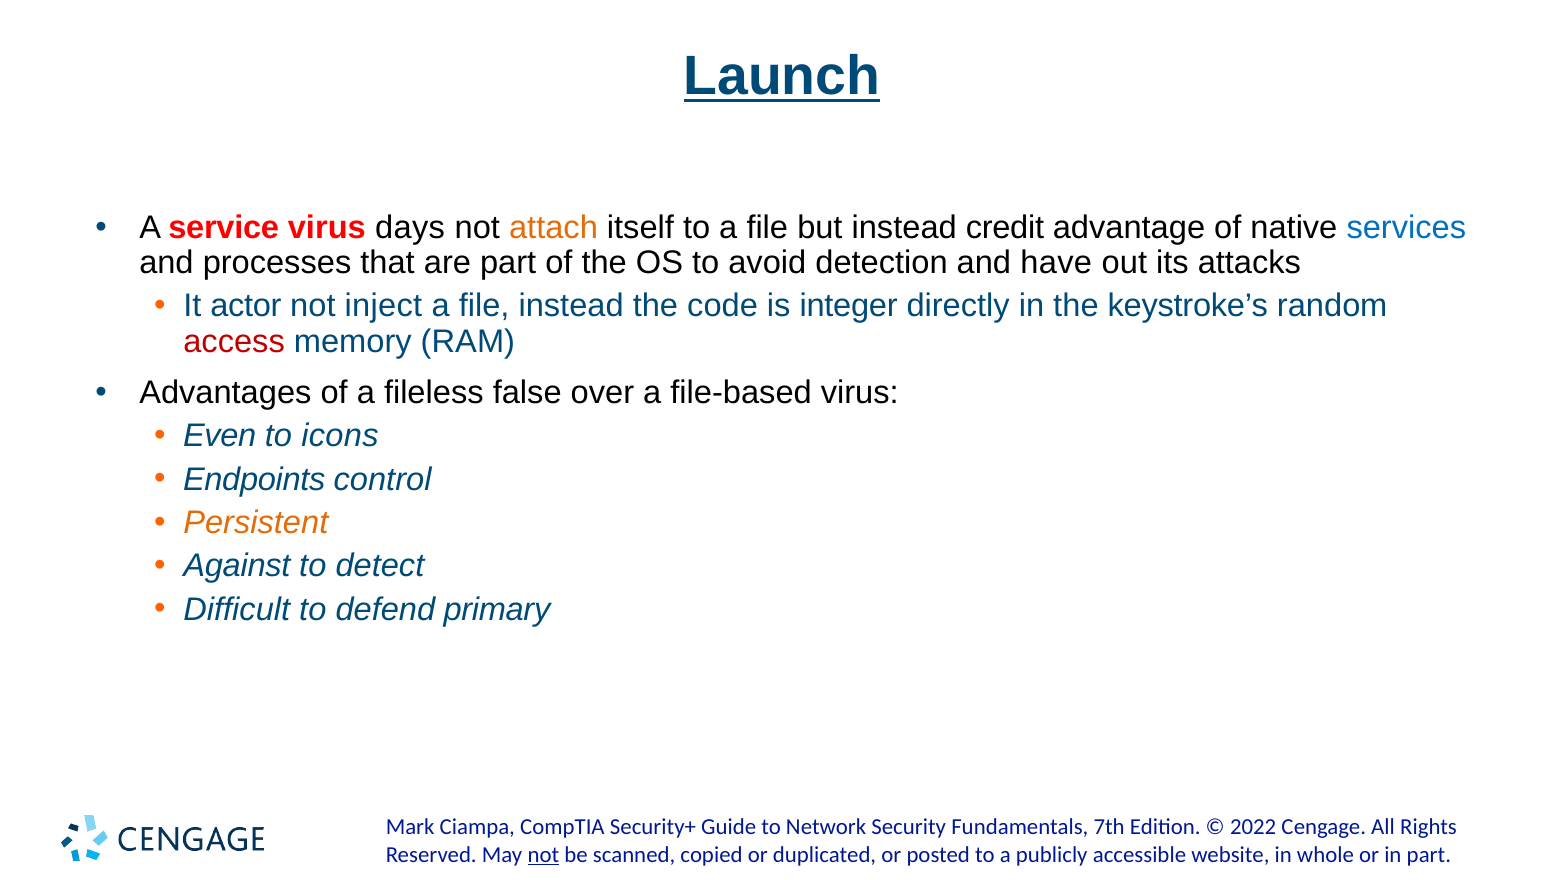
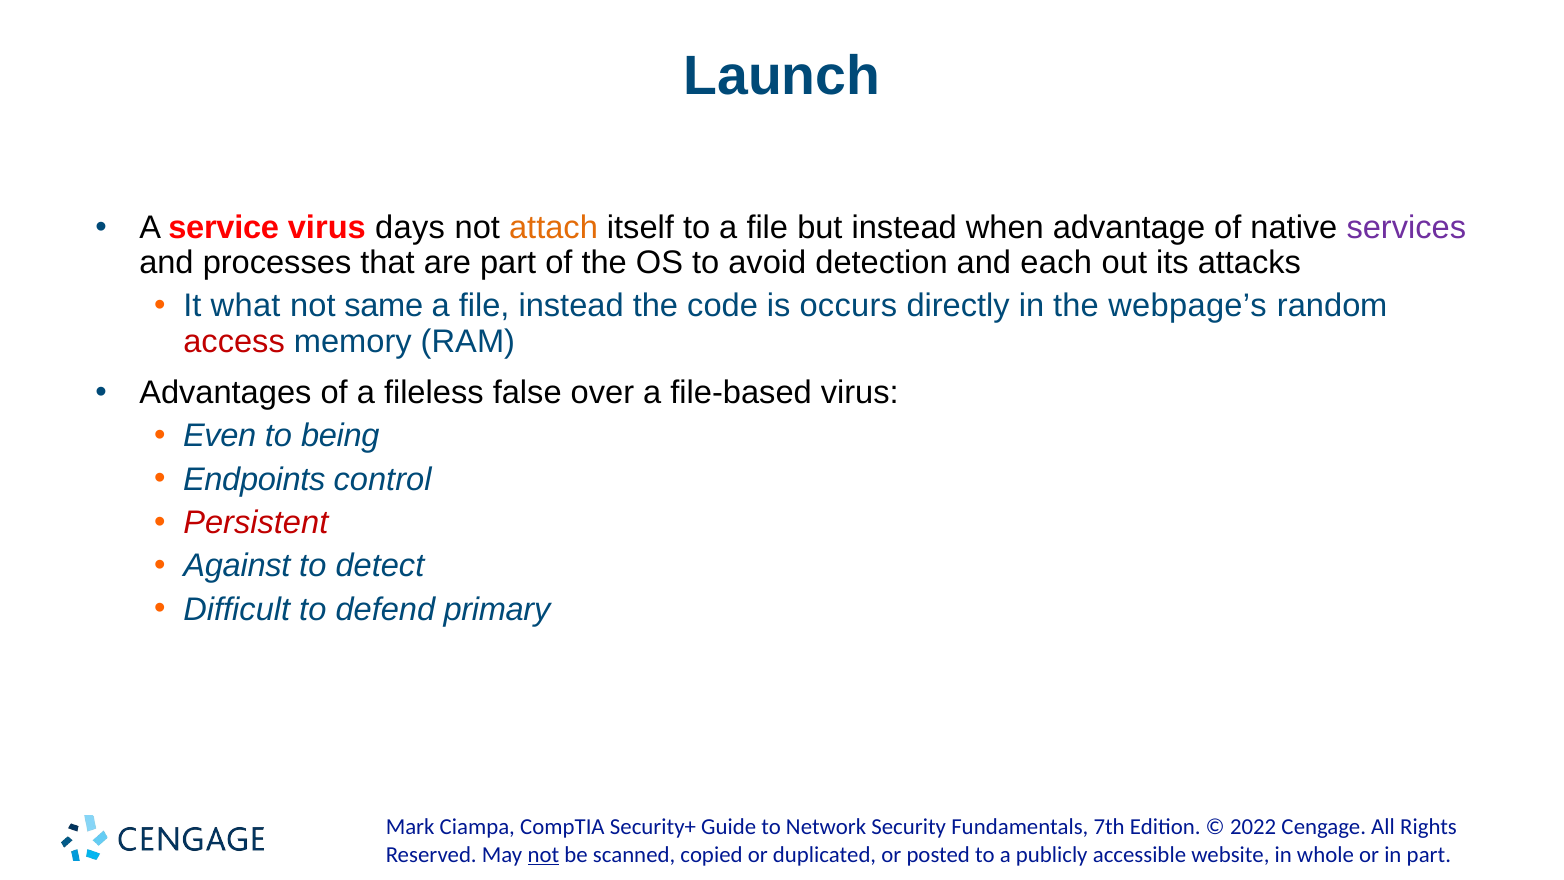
Launch underline: present -> none (782, 76)
credit: credit -> when (1005, 228)
services colour: blue -> purple (1406, 228)
have: have -> each (1056, 263)
actor: actor -> what (246, 306)
inject: inject -> same (384, 306)
integer: integer -> occurs (848, 306)
keystroke’s: keystroke’s -> webpage’s (1188, 306)
icons: icons -> being (340, 436)
Persistent colour: orange -> red (256, 523)
